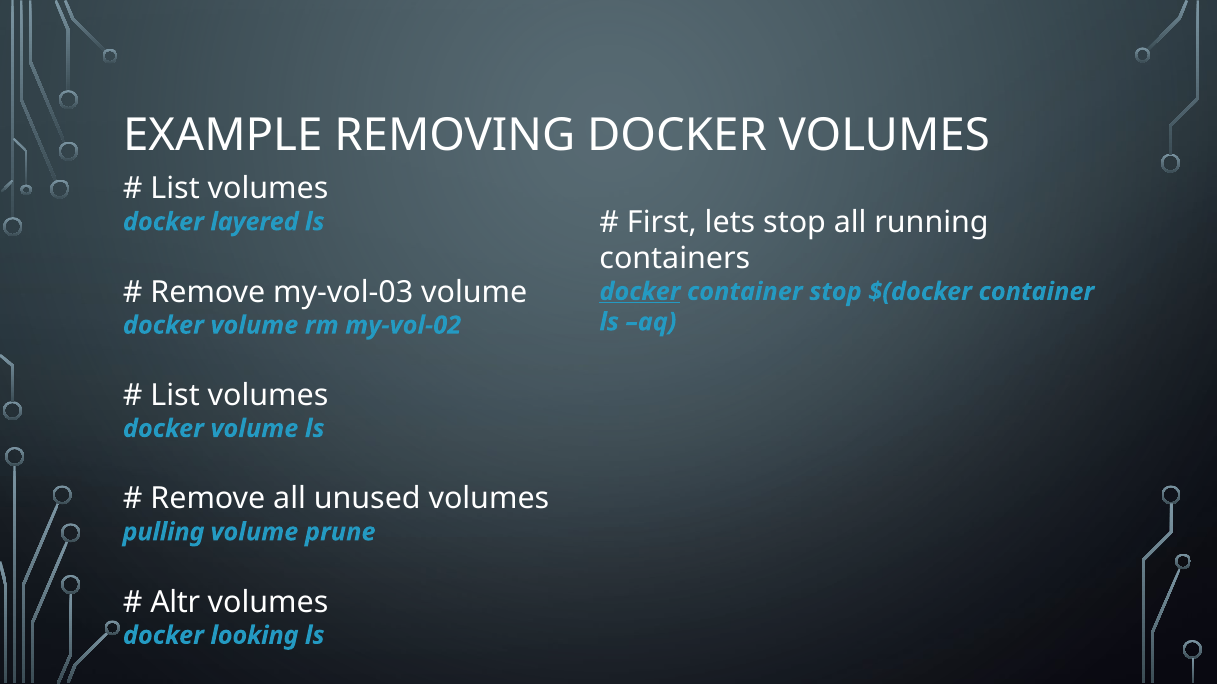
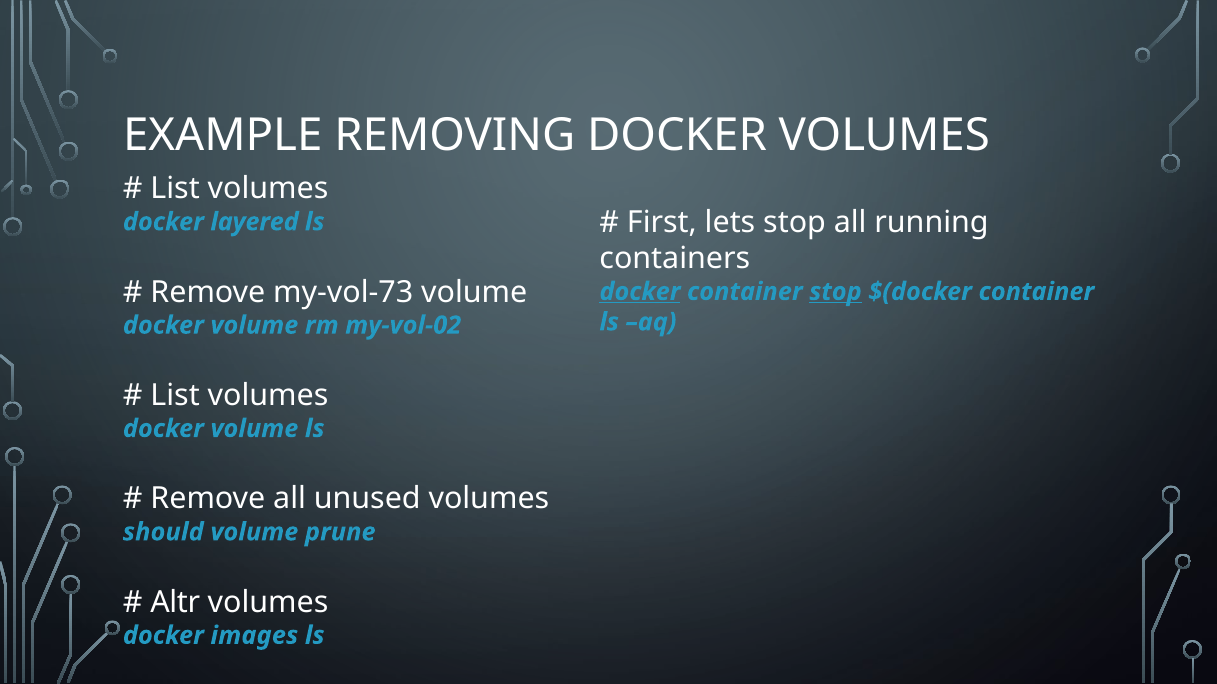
my-vol-03: my-vol-03 -> my-vol-73 (343, 292)
stop underline: none -> present (836, 292)
pulling: pulling -> should (163, 532)
looking: looking -> images (254, 636)
